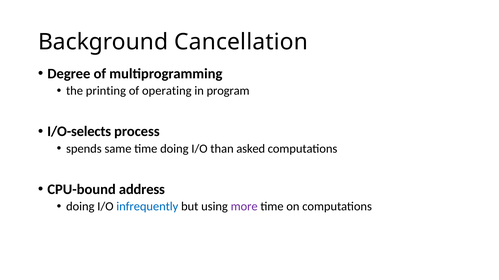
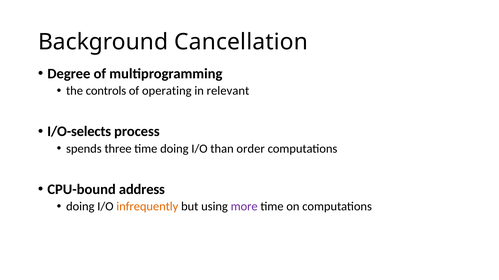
printing: printing -> controls (106, 91)
program: program -> relevant (228, 91)
same: same -> three (118, 149)
asked: asked -> order (251, 149)
infrequently colour: blue -> orange (147, 207)
